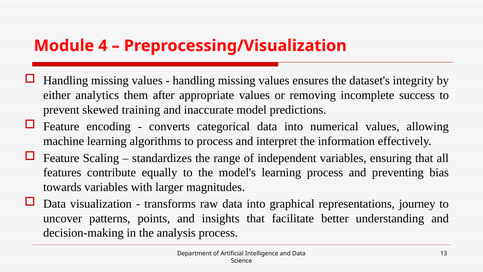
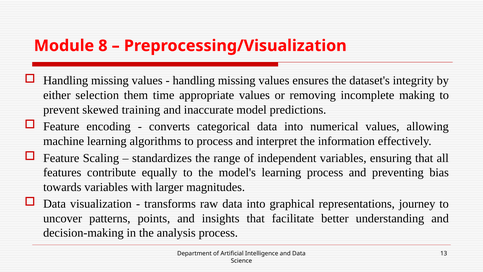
4: 4 -> 8 (103, 46)
analytics: analytics -> selection (97, 95)
after: after -> time (164, 95)
success: success -> making (417, 95)
